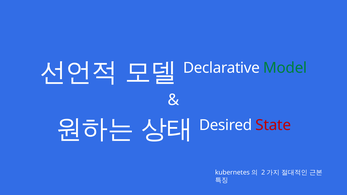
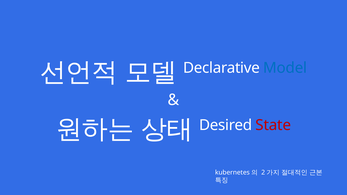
Model colour: green -> blue (285, 68)
